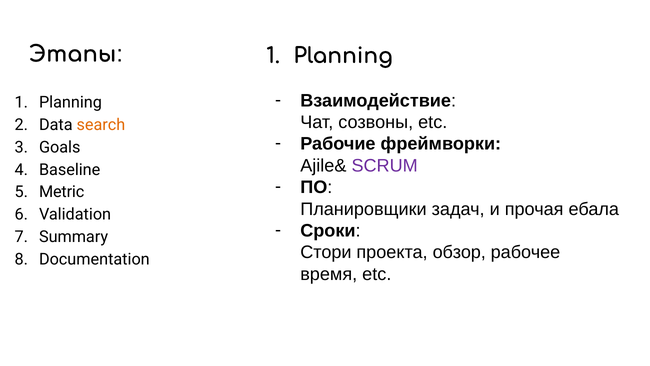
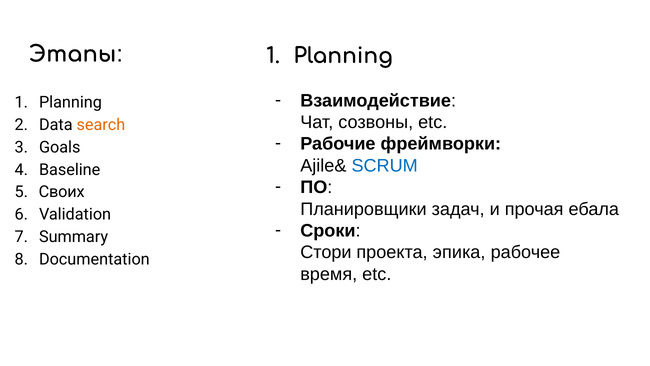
SCRUM colour: purple -> blue (385, 166)
Metric: Metric -> Своих (62, 192)
обзор: обзор -> эпика (459, 252)
